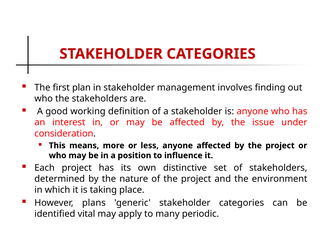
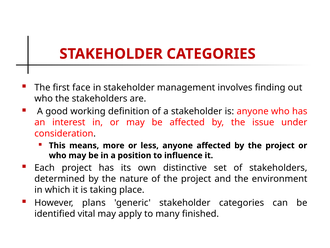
plan: plan -> face (81, 87)
periodic: periodic -> finished (200, 213)
